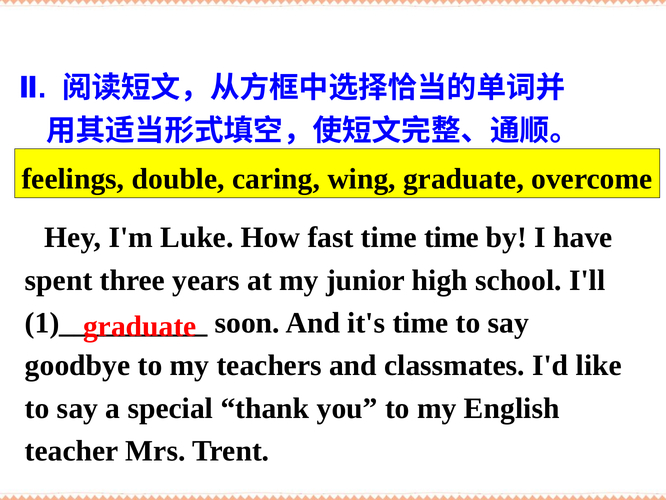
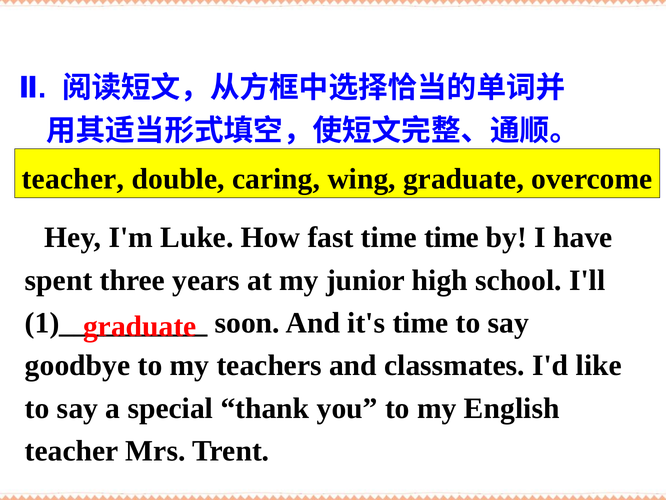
feelings: feelings -> teacher (73, 179)
